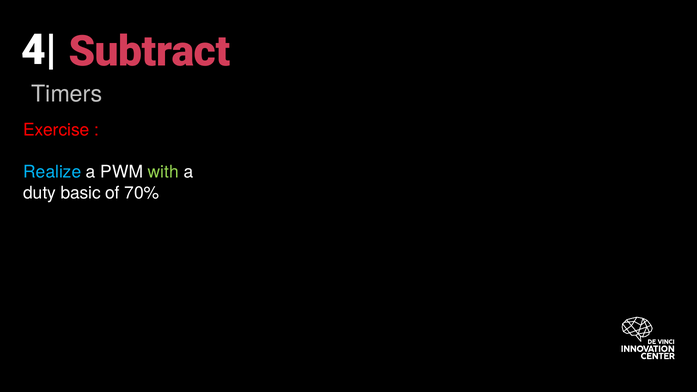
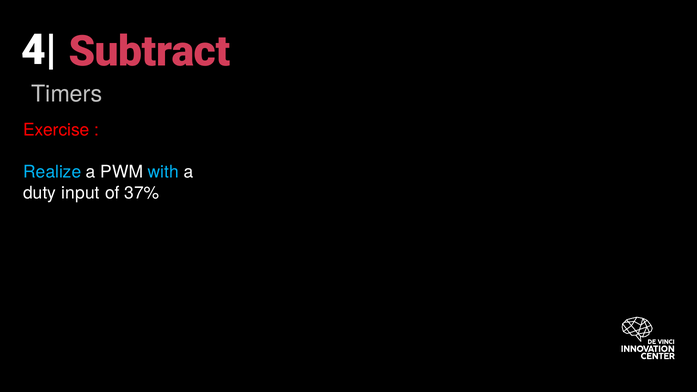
with colour: light green -> light blue (163, 172)
basic: basic -> input (81, 193)
70%: 70% -> 37% (142, 193)
